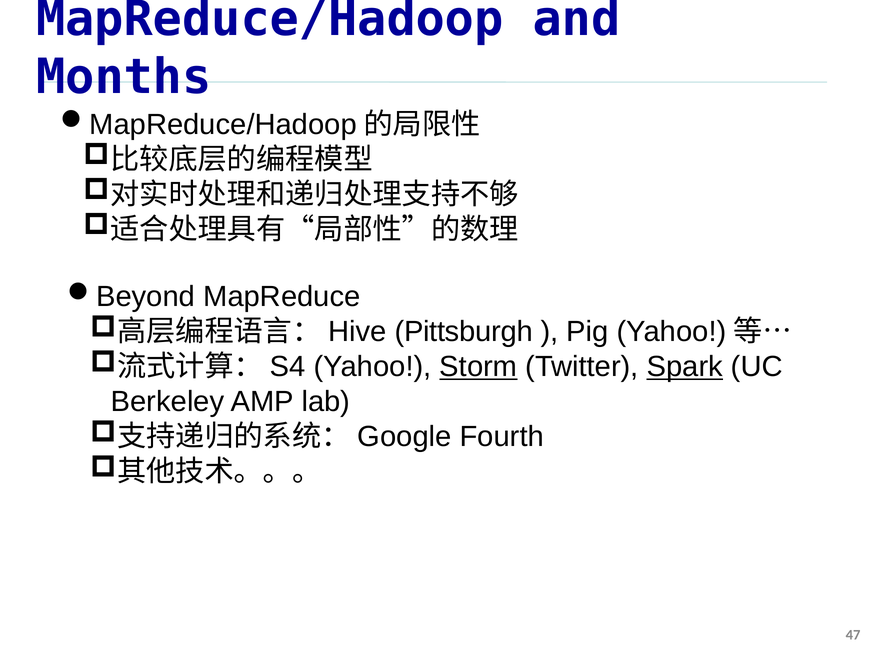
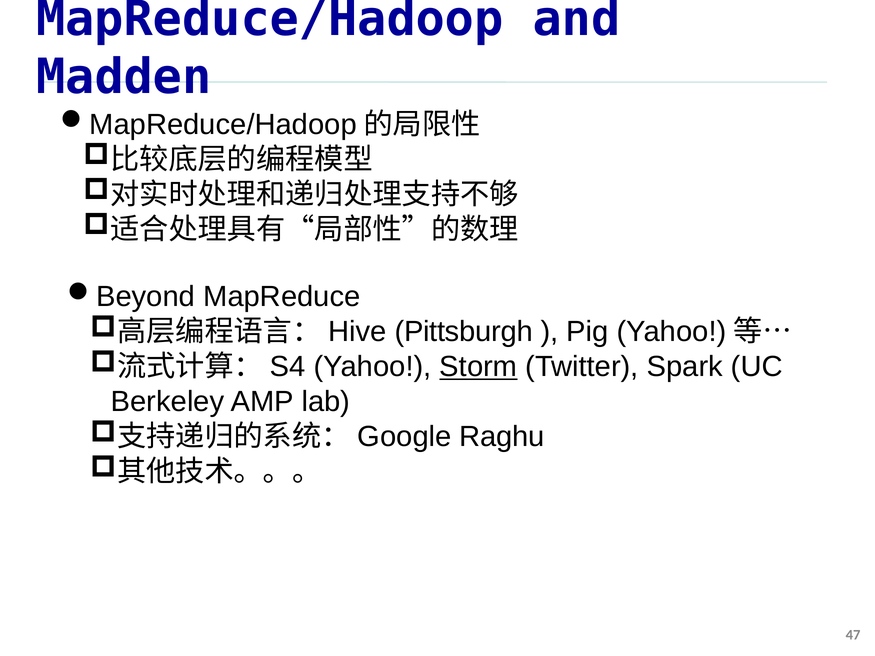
Months: Months -> Madden (124, 77)
Spark underline: present -> none (685, 367)
Fourth: Fourth -> Raghu (502, 437)
